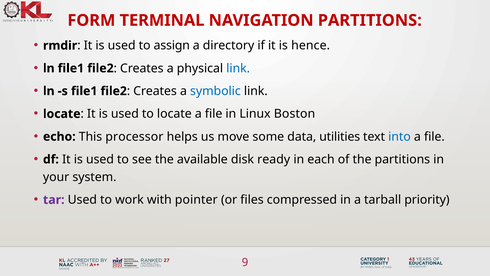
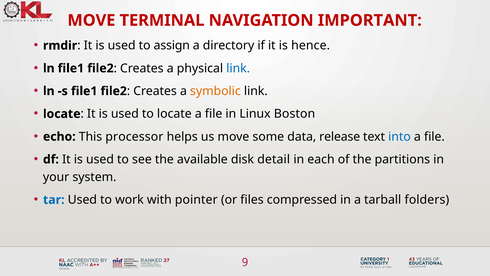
FORM: FORM -> MOVE (91, 20)
NAVIGATION PARTITIONS: PARTITIONS -> IMPORTANT (370, 20)
symbolic colour: blue -> orange (215, 91)
utilities: utilities -> release (340, 136)
ready: ready -> detail (274, 159)
tar colour: purple -> blue (54, 200)
priority: priority -> folders (427, 200)
